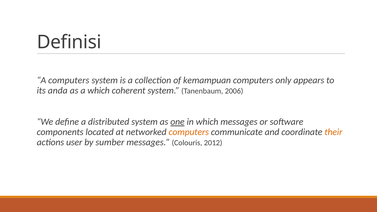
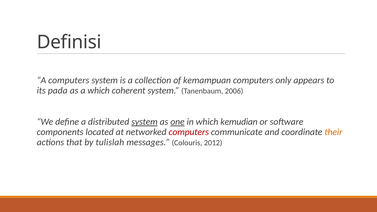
anda: anda -> pada (58, 91)
system underline: none -> present (145, 122)
which messages: messages -> kemudian (239, 122)
computers colour: orange -> red (189, 132)
user: user -> that (74, 142)
sumber: sumber -> tulislah (110, 142)
